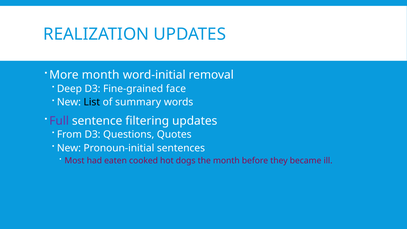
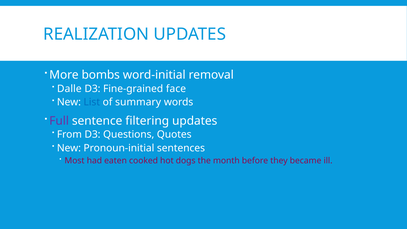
More month: month -> bombs (101, 75)
Deep: Deep -> Dalle (69, 89)
List colour: black -> blue (92, 102)
